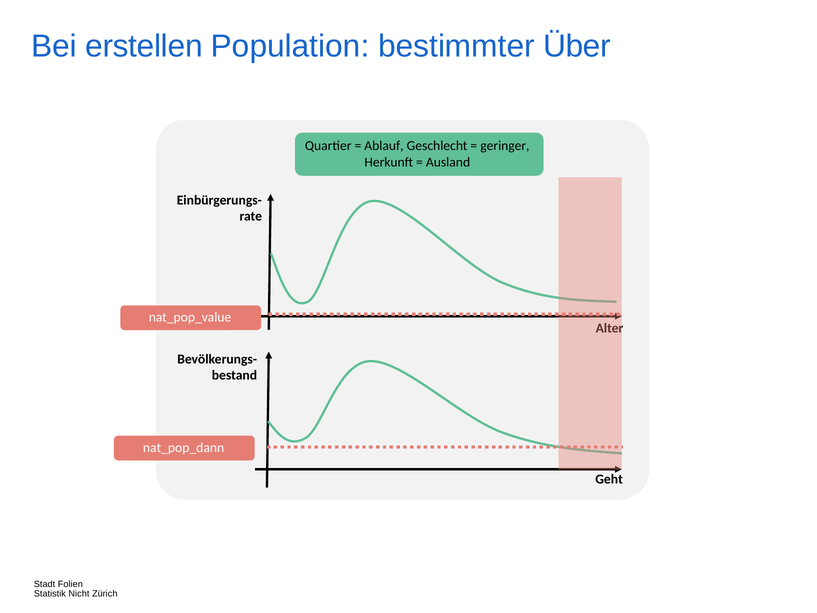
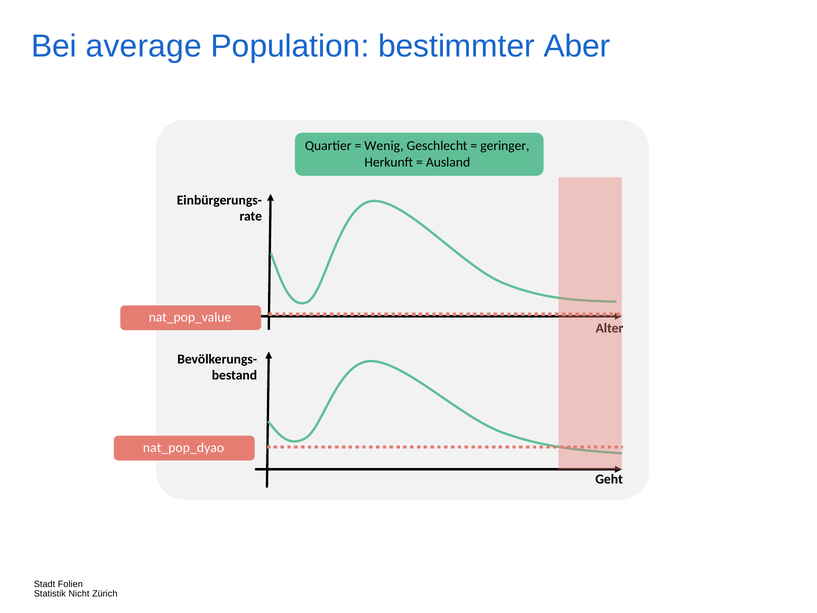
erstellen: erstellen -> average (144, 46)
Über: Über -> Aber (577, 46)
Ablauf: Ablauf -> Wenig (384, 146)
nat_pop_dann: nat_pop_dann -> nat_pop_dyao (184, 447)
